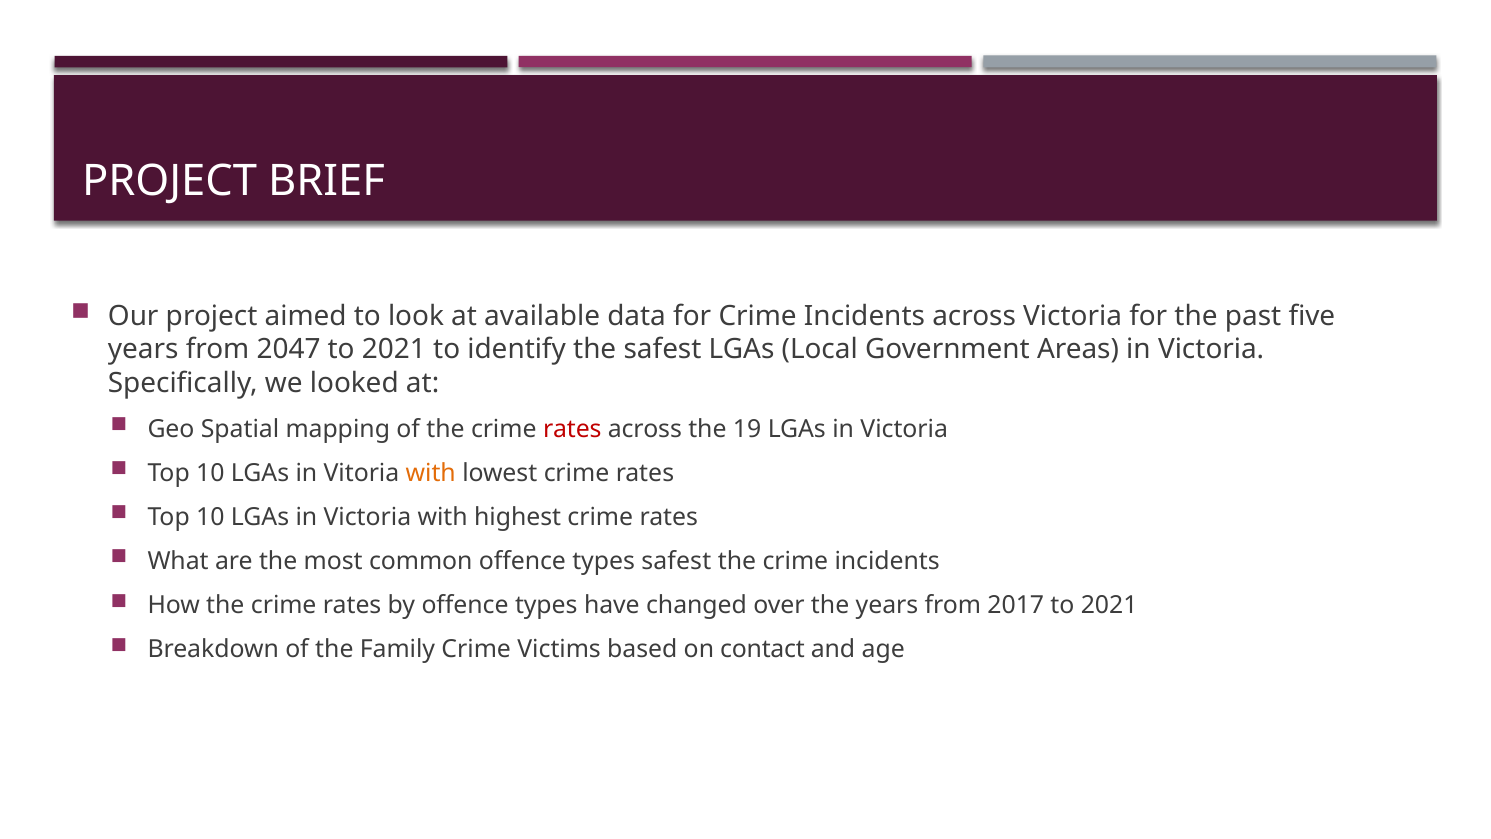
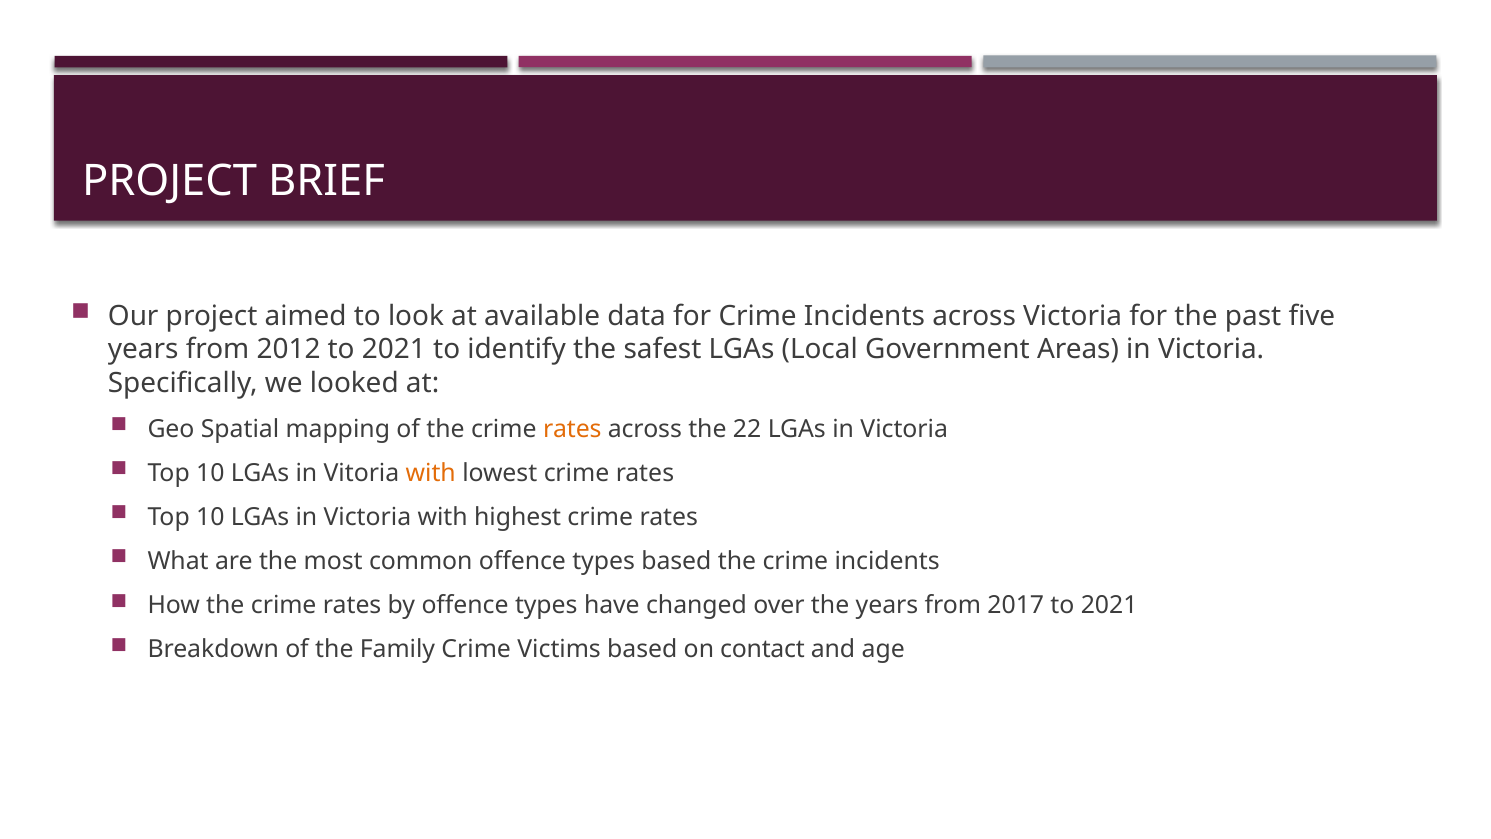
2047: 2047 -> 2012 (289, 349)
rates colour: red -> orange (572, 429)
19: 19 -> 22 (747, 429)
types safest: safest -> based (676, 561)
